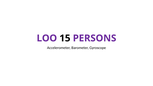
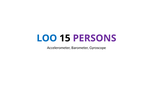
LOO colour: purple -> blue (47, 38)
